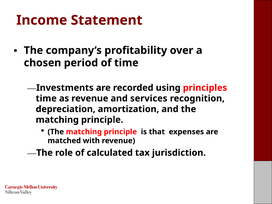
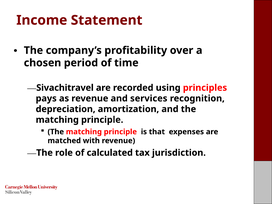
Investments: Investments -> Sivachitravel (65, 88)
time: time -> pays (46, 98)
